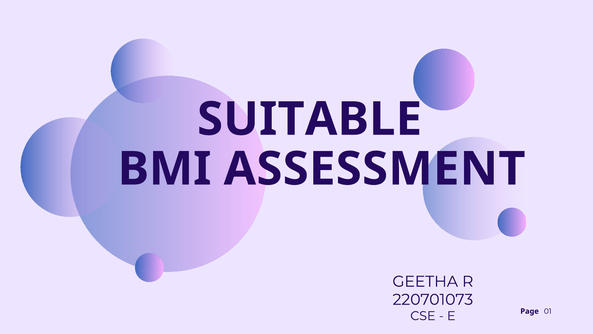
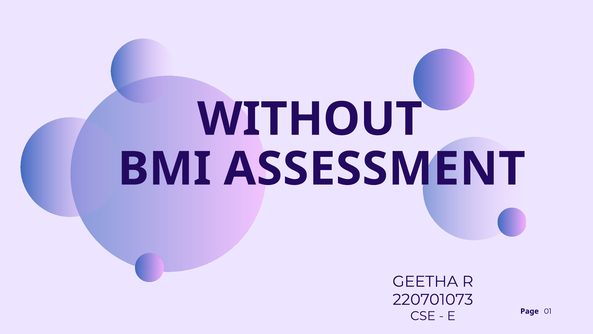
SUITABLE: SUITABLE -> WITHOUT (310, 119)
